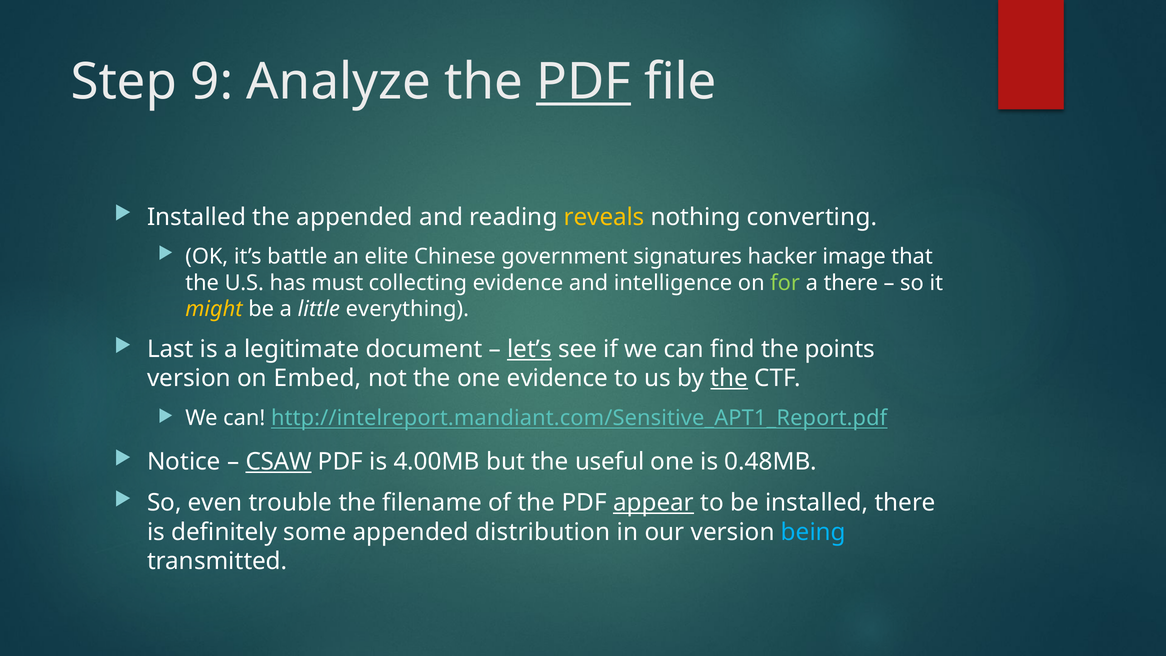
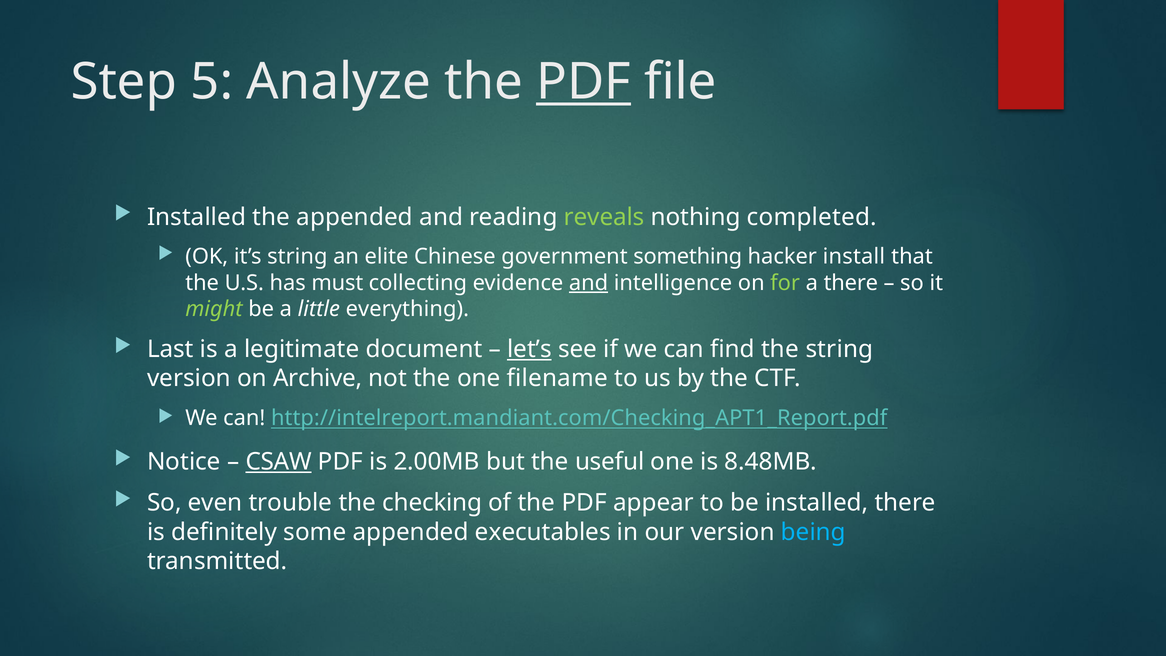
9: 9 -> 5 (212, 82)
reveals colour: yellow -> light green (604, 217)
converting: converting -> completed (812, 217)
it’s battle: battle -> string (297, 257)
signatures: signatures -> something (688, 257)
image: image -> install (854, 257)
and underline: none -> present (589, 283)
might colour: yellow -> light green (214, 309)
the points: points -> string (839, 349)
Embed: Embed -> Archive (318, 378)
one evidence: evidence -> filename (557, 378)
the underline: present -> none (729, 378)
http://intelreport.mandiant.com/Sensitive_APT1_Report.pdf: http://intelreport.mandiant.com/Sensitive_APT1_Report.pdf -> http://intelreport.mandiant.com/Checking_APT1_Report.pdf (579, 418)
4.00MB: 4.00MB -> 2.00MB (437, 462)
0.48MB: 0.48MB -> 8.48MB (771, 462)
filename: filename -> checking (432, 503)
appear underline: present -> none (654, 503)
distribution: distribution -> executables (543, 532)
